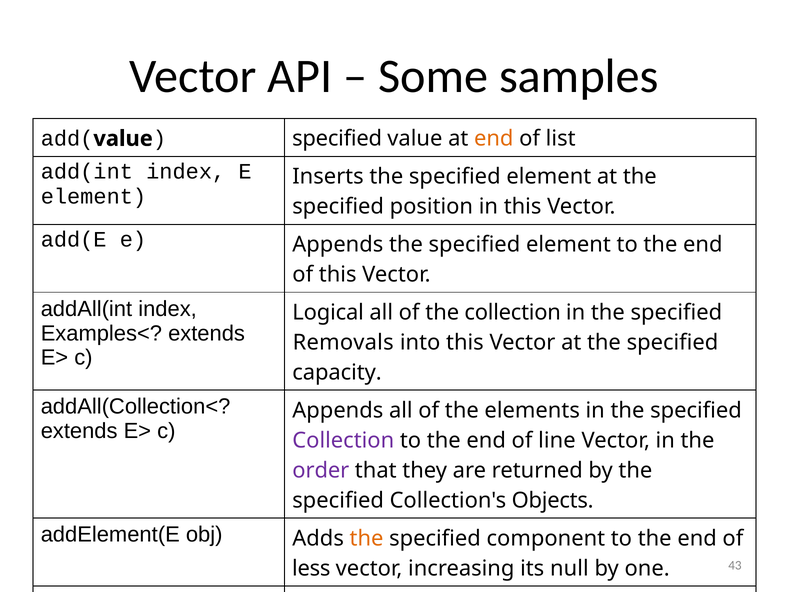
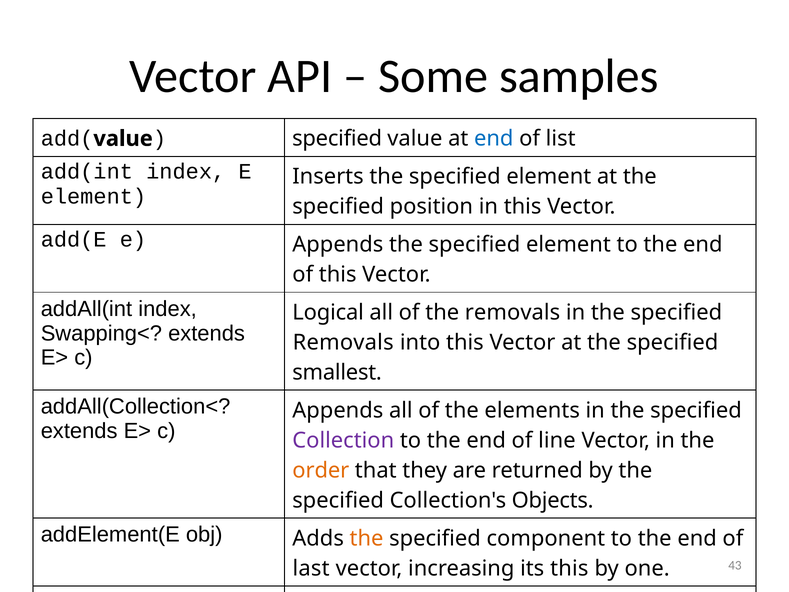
end colour: orange -> blue (494, 139)
the collection: collection -> removals (513, 312)
Examples<: Examples< -> Swapping< (101, 333)
capacity: capacity -> smallest (337, 372)
order colour: purple -> orange (321, 470)
less: less -> last (311, 568)
its null: null -> this (569, 568)
